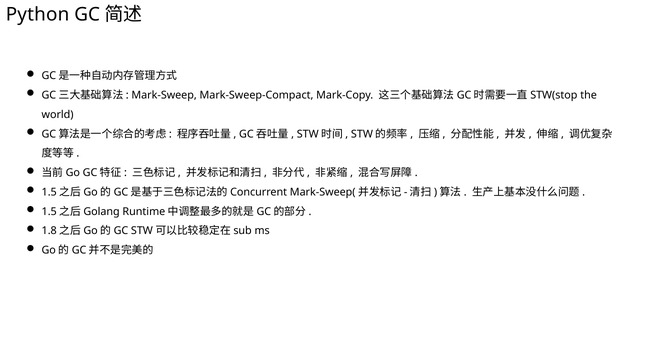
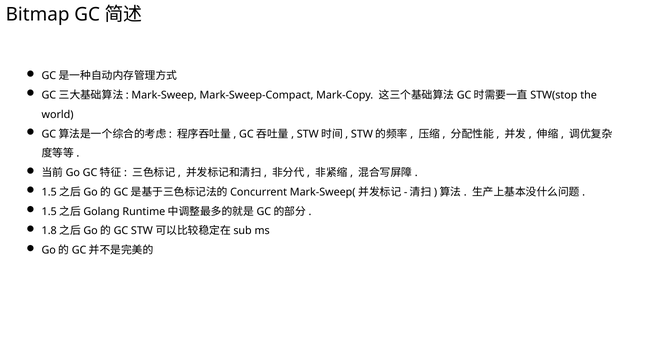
Python: Python -> Bitmap (38, 14)
